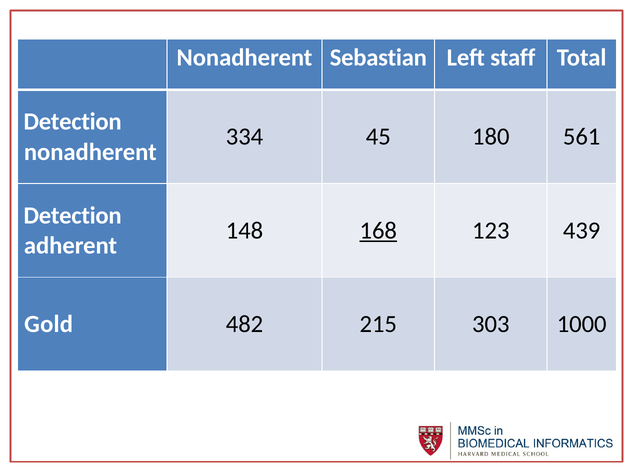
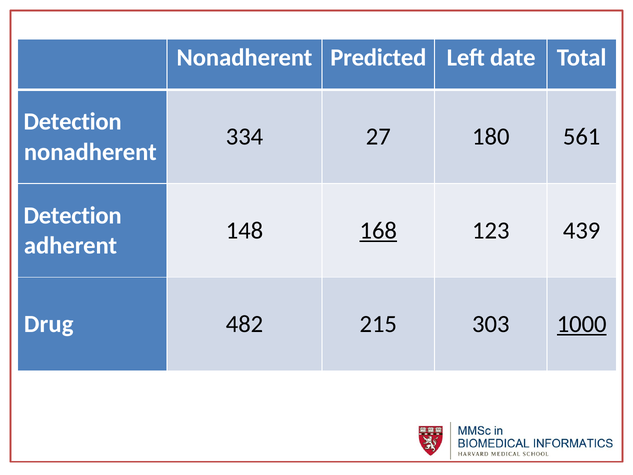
Sebastian: Sebastian -> Predicted (378, 58)
staff: staff -> date (513, 58)
45: 45 -> 27 (378, 137)
Gold: Gold -> Drug (49, 324)
1000 underline: none -> present (582, 324)
